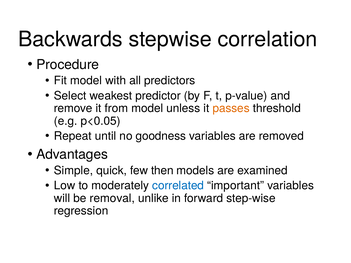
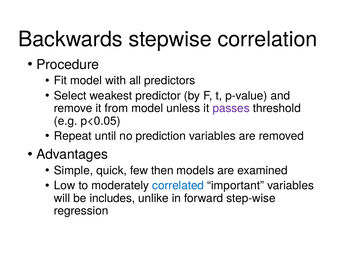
passes colour: orange -> purple (231, 108)
goodness: goodness -> prediction (161, 136)
removal: removal -> includes (112, 198)
